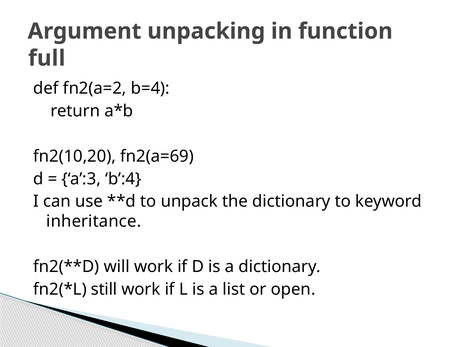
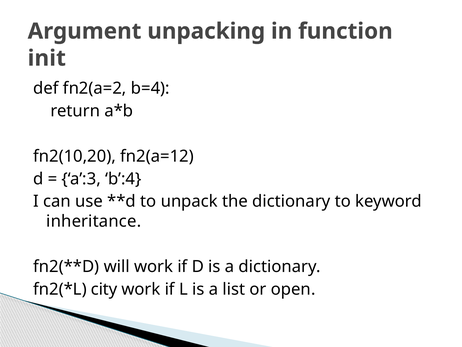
full: full -> init (47, 58)
fn2(a=69: fn2(a=69 -> fn2(a=12 (157, 156)
still: still -> city (104, 289)
